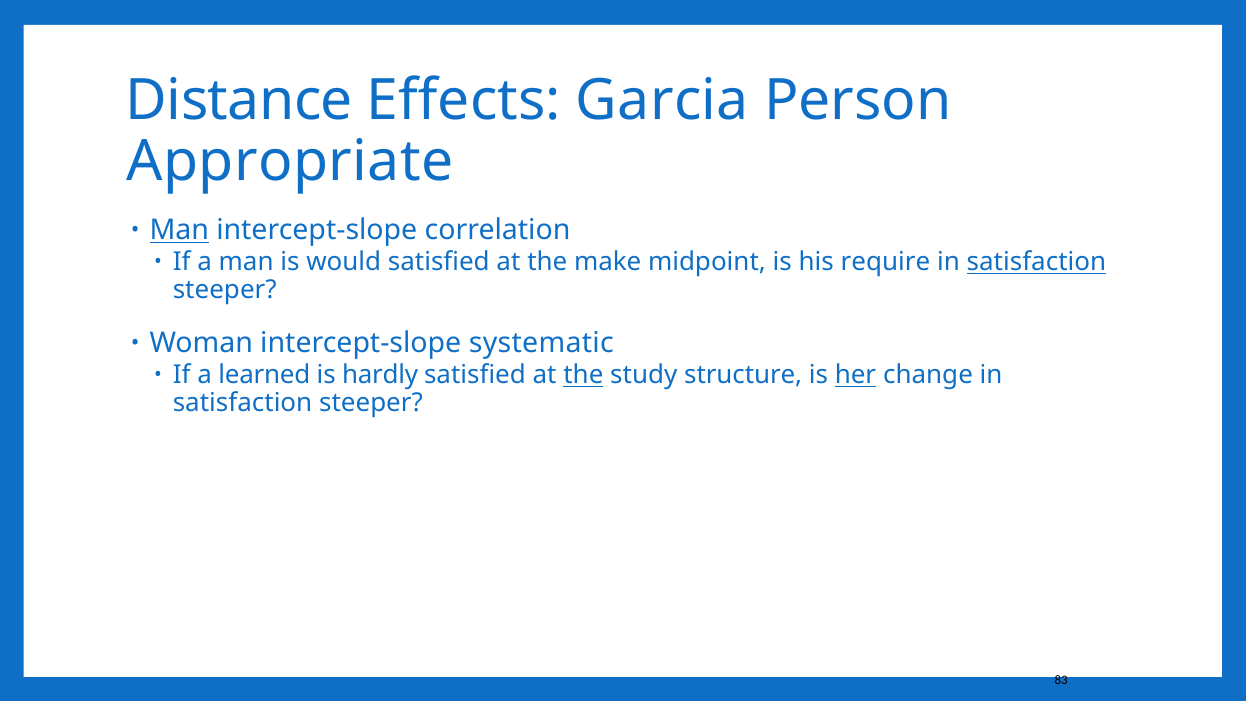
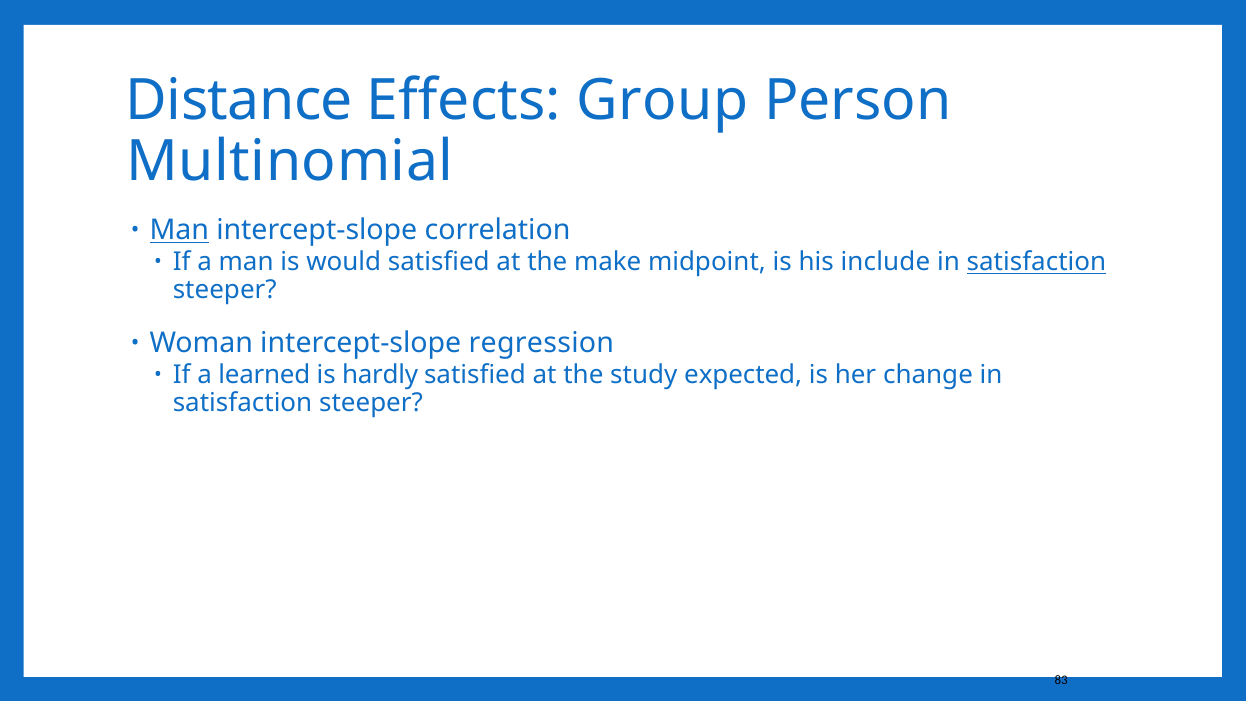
Garcia: Garcia -> Group (662, 100)
Appropriate: Appropriate -> Multinomial (290, 162)
require: require -> include (885, 262)
systematic: systematic -> regression (541, 343)
the underline: present -> none (583, 375)
structure: structure -> expected (743, 375)
her underline: present -> none (855, 375)
